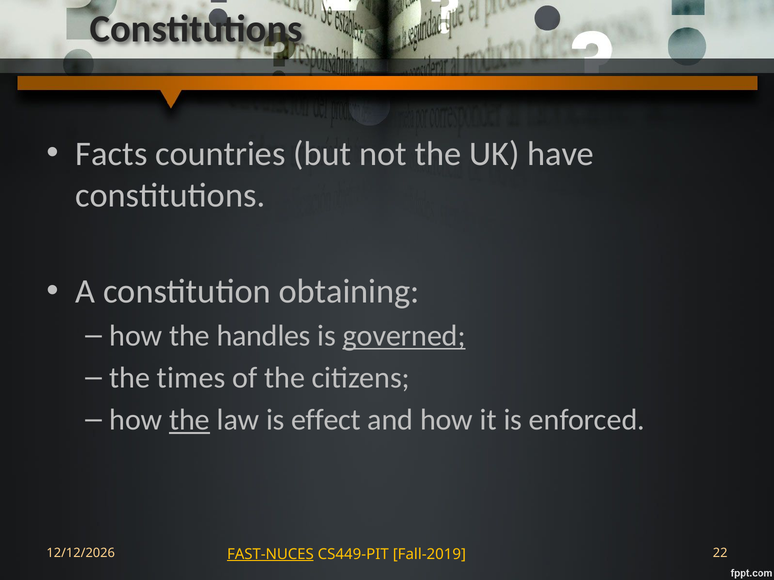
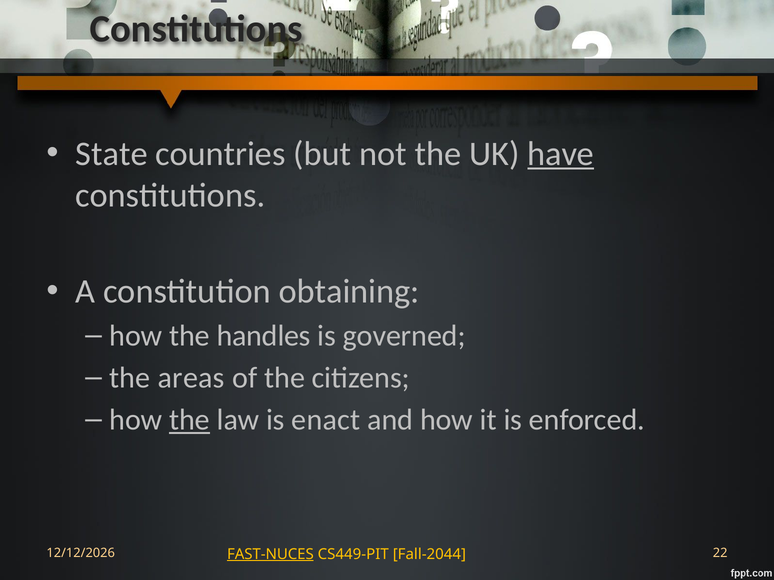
Facts: Facts -> State (112, 154)
have underline: none -> present (561, 154)
governed underline: present -> none (404, 336)
times: times -> areas (191, 378)
effect: effect -> enact (326, 420)
Fall-2019: Fall-2019 -> Fall-2044 (429, 555)
